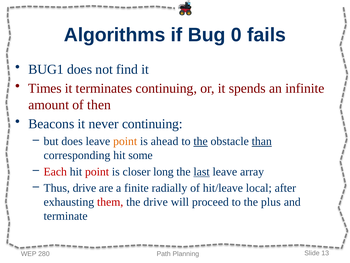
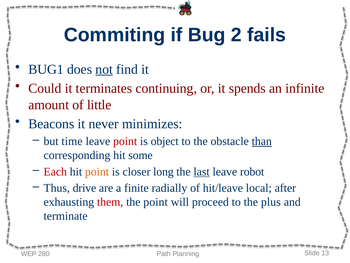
Algorithms: Algorithms -> Commiting (115, 35)
0: 0 -> 2 (236, 35)
not underline: none -> present (104, 69)
Times: Times -> Could (45, 88)
then: then -> little (99, 105)
never continuing: continuing -> minimizes (152, 124)
but does: does -> time (72, 141)
point colour: orange -> red (125, 141)
ahead: ahead -> object (165, 141)
the underline: present -> none (201, 141)
point colour: red -> orange (97, 171)
array: array -> robot (252, 171)
the drive: drive -> point (156, 202)
